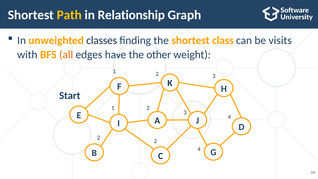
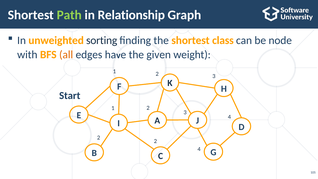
Path colour: yellow -> light green (69, 15)
classes: classes -> sorting (102, 40)
visits: visits -> node (280, 40)
other: other -> given (159, 55)
